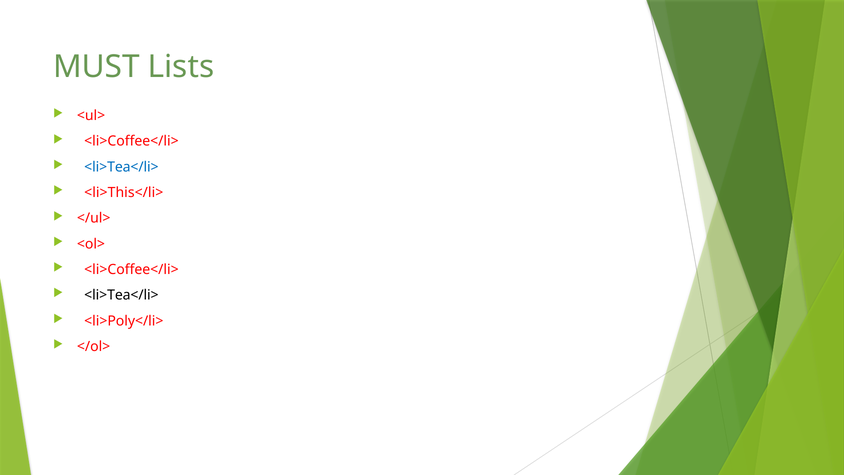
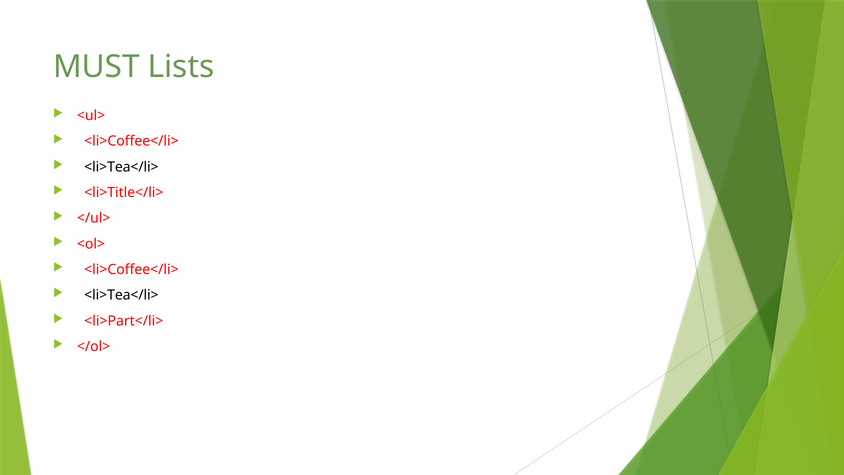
<li>Tea</li> colour: blue -> black (121, 167)
<li>This</li>: <li>This</li> -> <li>Title</li> (124, 193)
<li>Poly</li>: <li>Poly</li> -> <li>Part</li> (124, 321)
